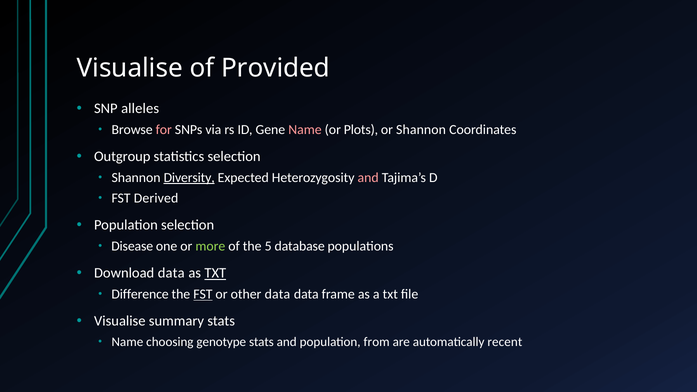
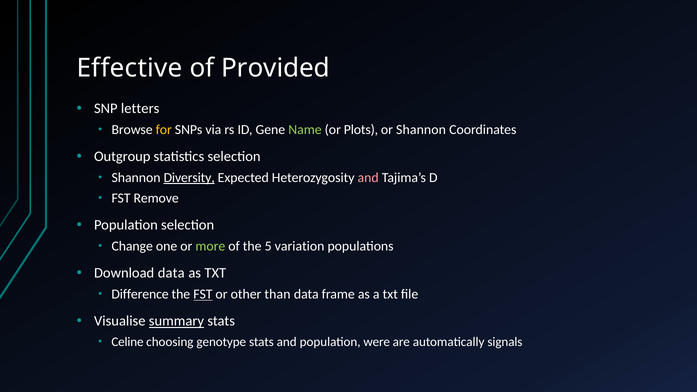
Visualise: Visualise -> Effective (130, 68)
alleles: alleles -> letters (140, 109)
for colour: pink -> yellow (164, 130)
Name colour: pink -> light green (305, 130)
Derived: Derived -> Remove (156, 198)
Disease: Disease -> Change (132, 246)
database: database -> variation (300, 246)
TXT underline: present -> none (215, 273)
other data: data -> than (277, 294)
summary underline: none -> present (176, 321)
Name: Name -> Celine (127, 342)
from: from -> were (377, 342)
recent: recent -> signals (505, 342)
